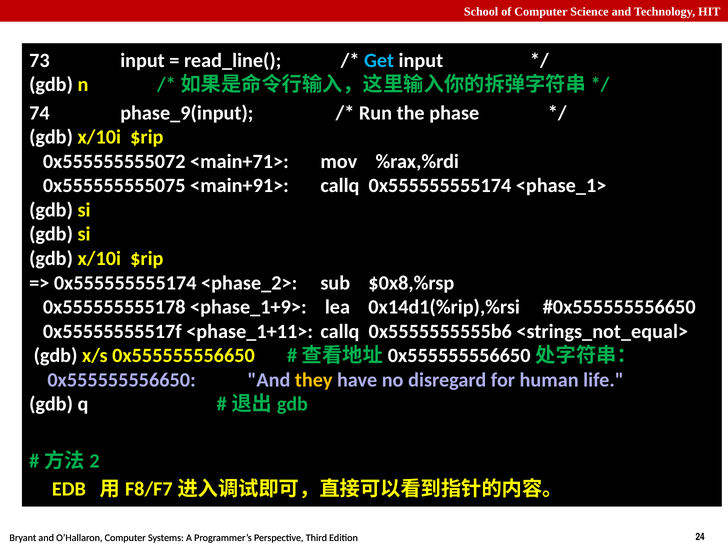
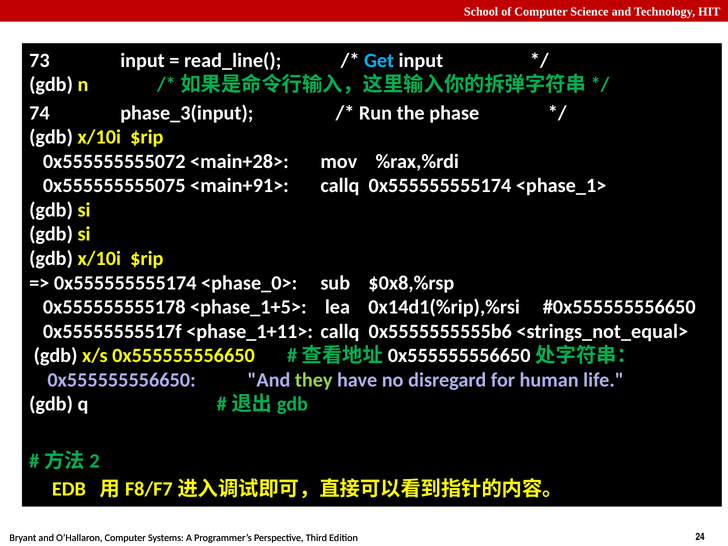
phase_9(input: phase_9(input -> phase_3(input (187, 113)
<main+71>: <main+71> -> <main+28> (239, 161)
<phase_2>: <phase_2> -> <phase_0> (249, 283)
<phase_1+9>: <phase_1+9> -> <phase_1+5> (248, 307)
they colour: yellow -> light green (314, 380)
